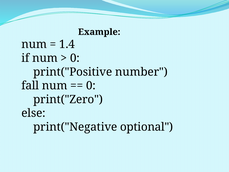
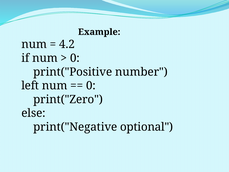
1.4: 1.4 -> 4.2 (67, 44)
fall: fall -> left (30, 86)
